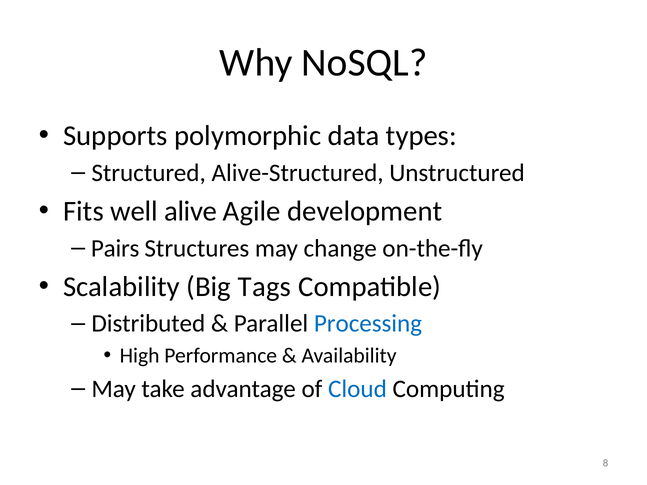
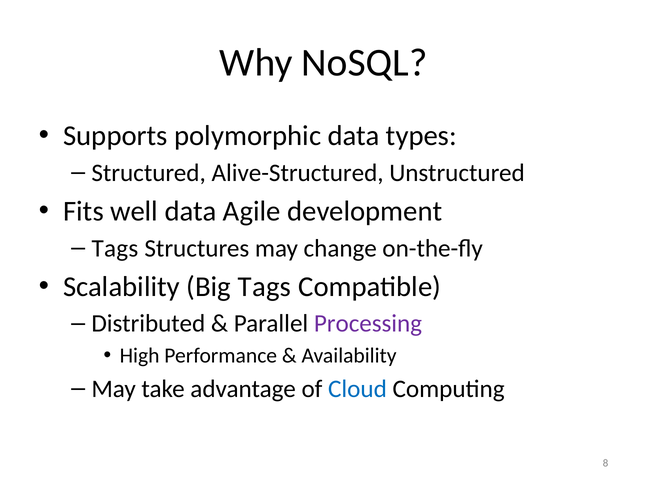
well alive: alive -> data (191, 211)
Pairs: Pairs -> Tags (115, 248)
Processing colour: blue -> purple (368, 324)
